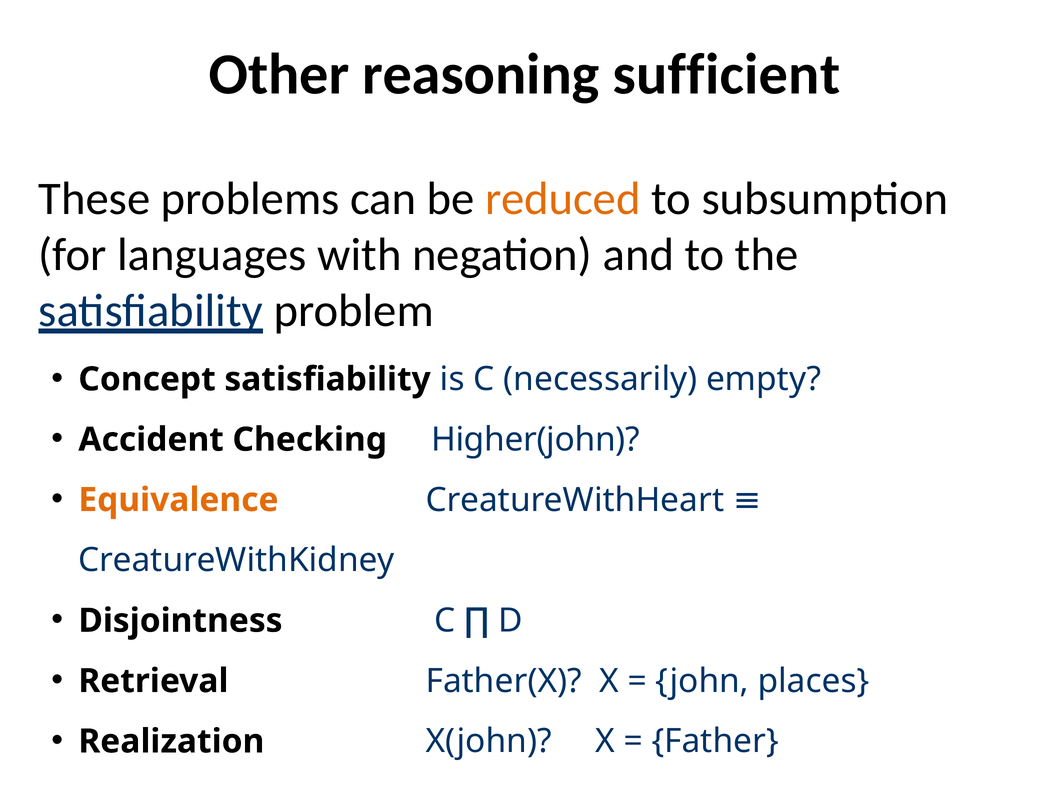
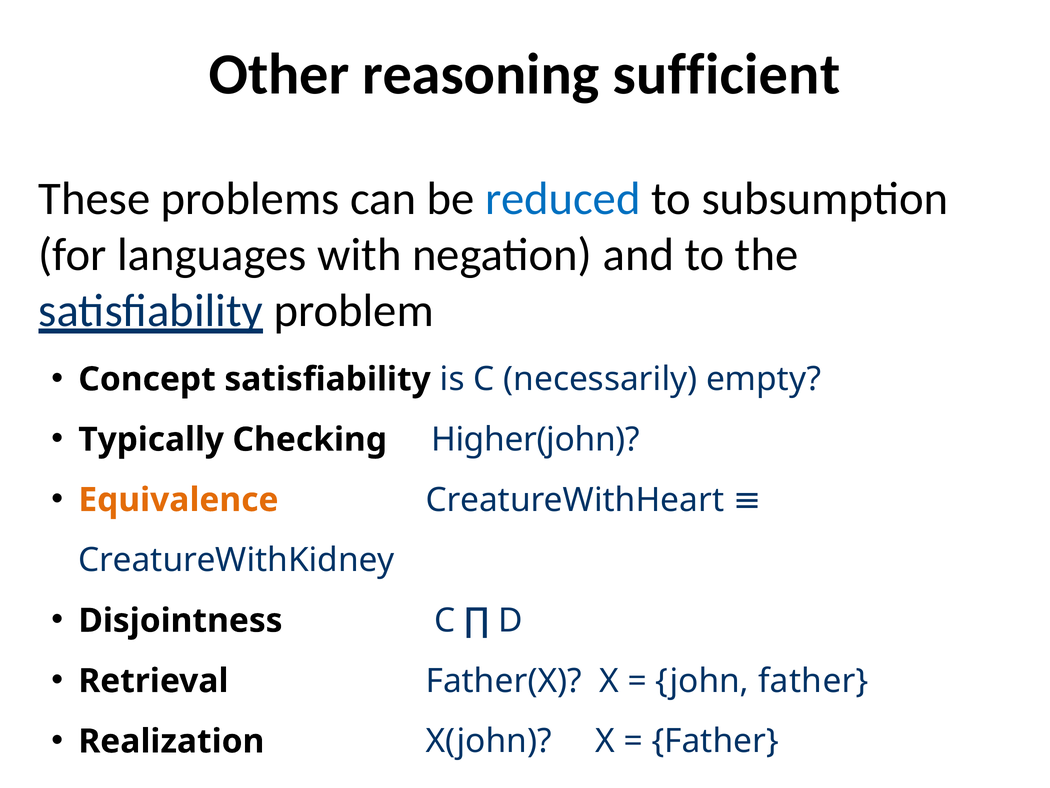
reduced colour: orange -> blue (563, 199)
Accident: Accident -> Typically (151, 439)
john places: places -> father (813, 681)
